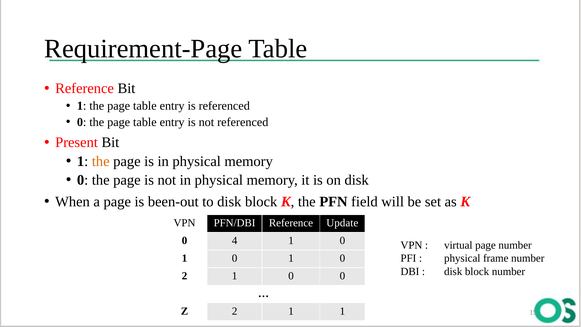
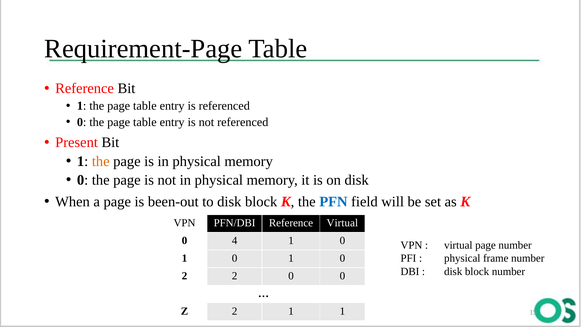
PFN colour: black -> blue (333, 202)
Reference Update: Update -> Virtual (342, 223)
1: 1 -> 2 (235, 276)
